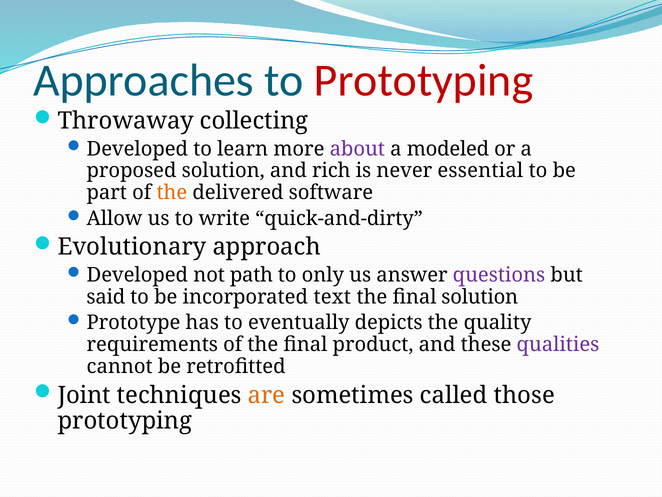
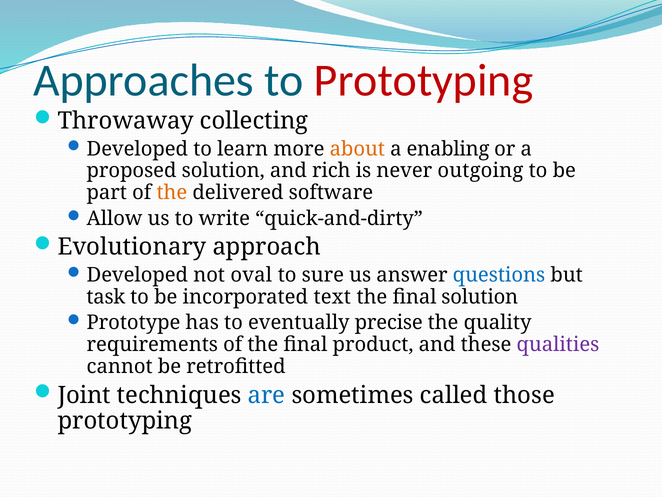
about colour: purple -> orange (357, 149)
modeled: modeled -> enabling (448, 149)
essential: essential -> outgoing (480, 171)
path: path -> oval (251, 275)
only: only -> sure (323, 275)
questions colour: purple -> blue (499, 275)
said: said -> task (106, 297)
depicts: depicts -> precise (389, 322)
are colour: orange -> blue (267, 395)
